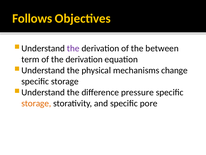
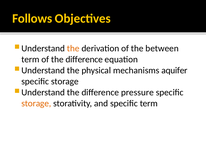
the colour: purple -> orange (73, 48)
of the derivation: derivation -> difference (84, 59)
change: change -> aquifer (174, 70)
specific pore: pore -> term (149, 103)
